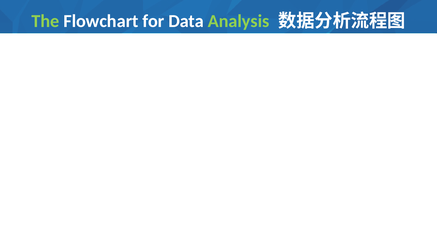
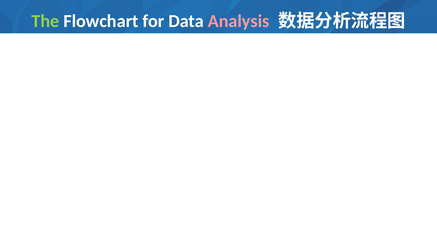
Analysis colour: light green -> pink (239, 21)
